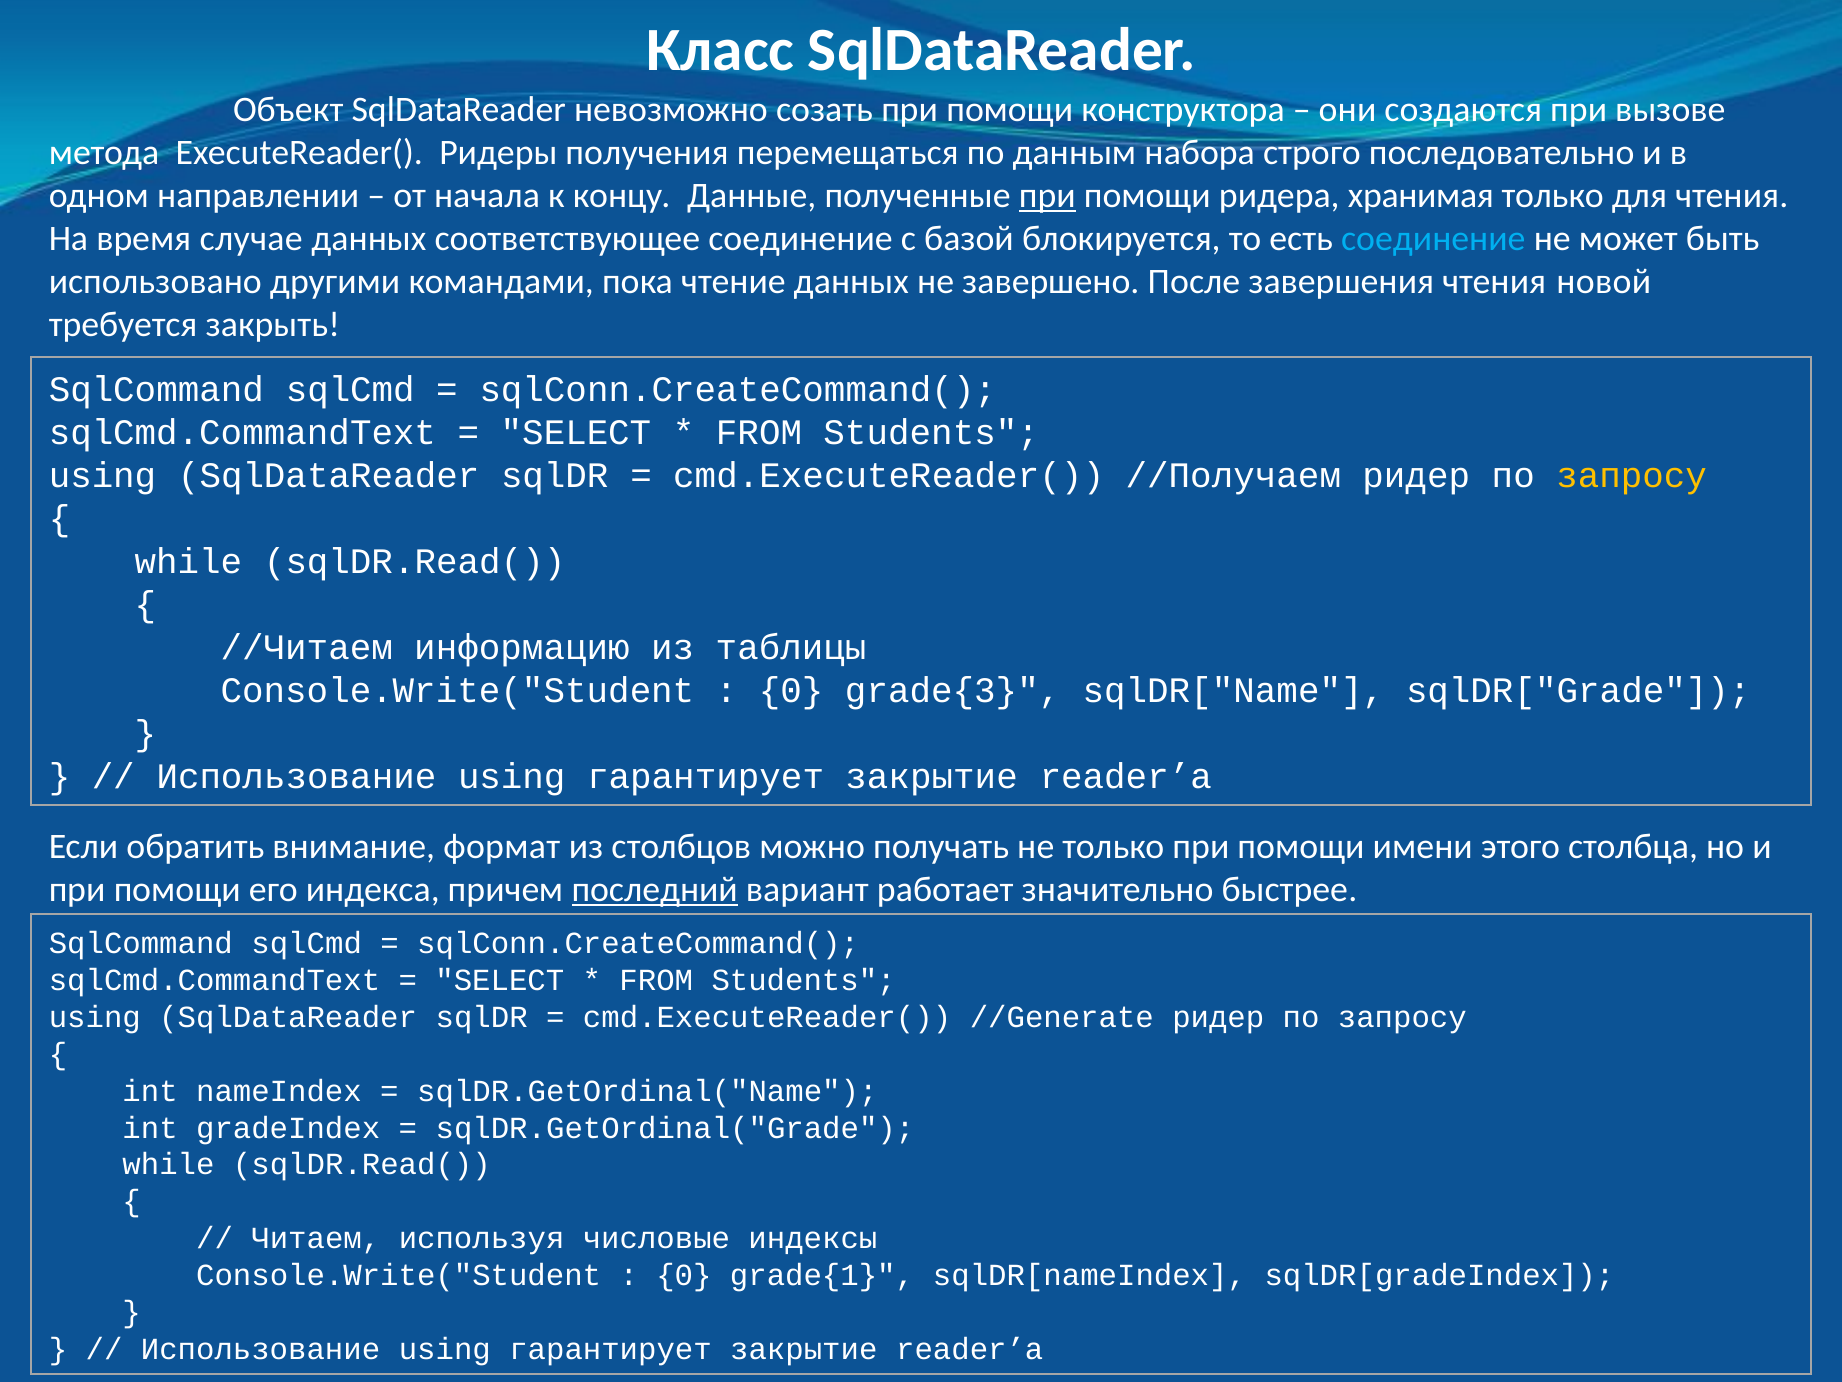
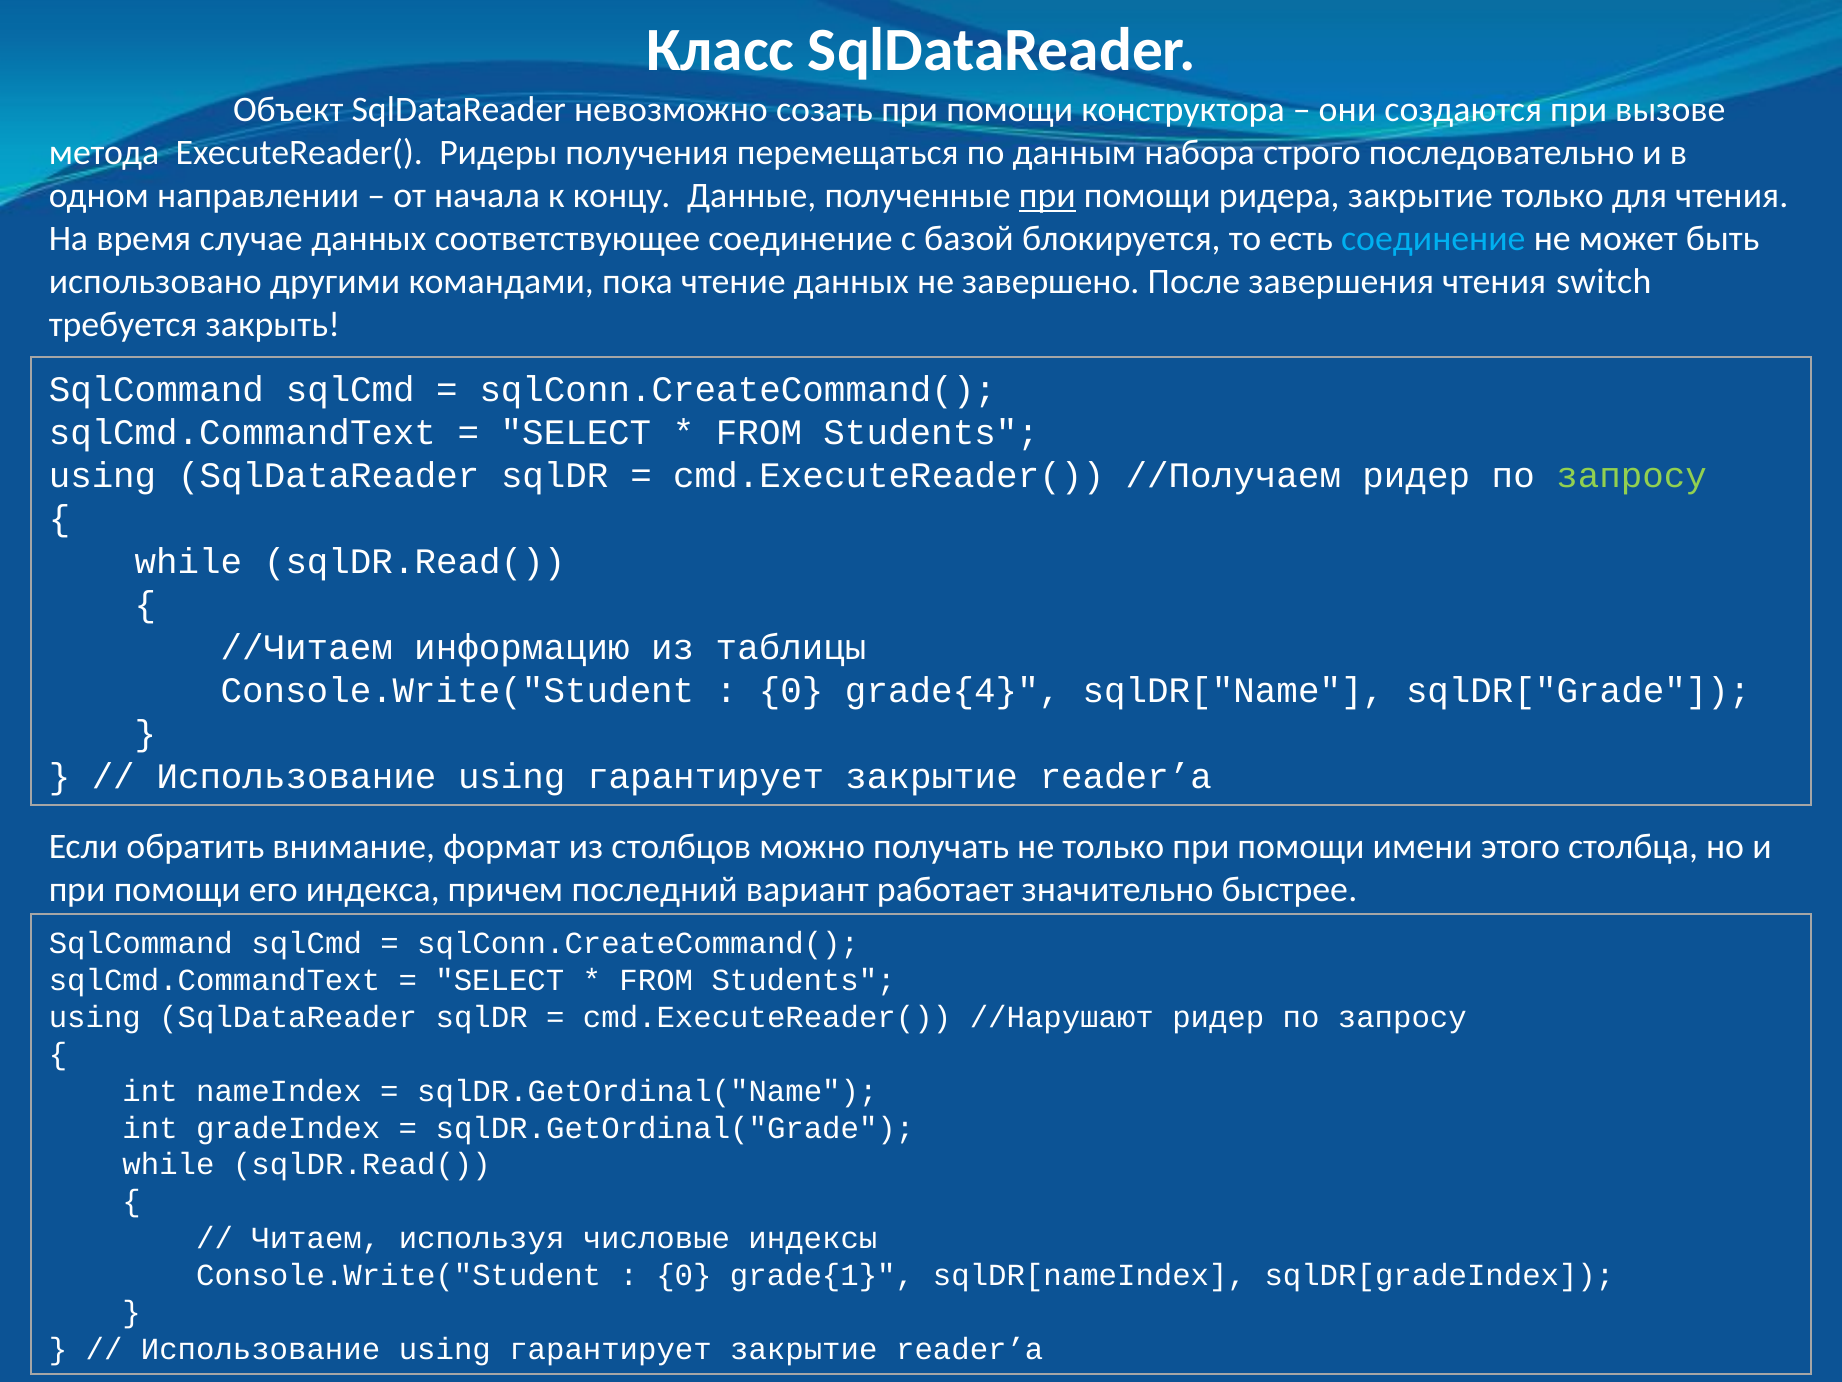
ридера хранимая: хранимая -> закрытие (1421, 196)
новой: новой -> switch (1604, 282)
запросу colour: yellow -> light green (1632, 475)
grade{3: grade{3 -> grade{4 (953, 690)
последний underline: present -> none (655, 890)
//Generate: //Generate -> //Нарушают (1062, 1017)
